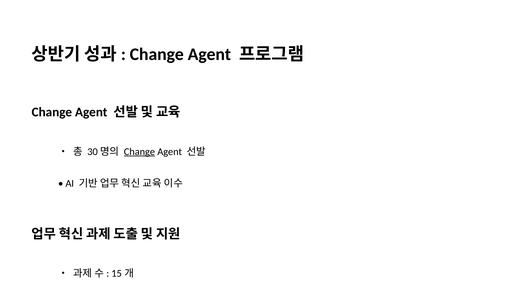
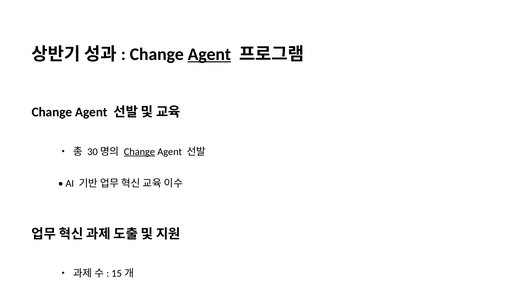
Agent underline: none -> present (209, 54)
